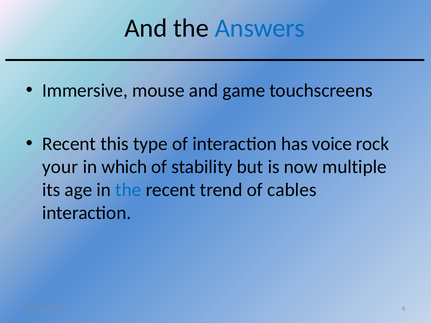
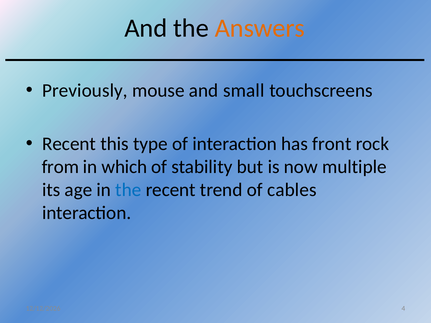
Answers colour: blue -> orange (260, 28)
Immersive: Immersive -> Previously (85, 90)
game: game -> small (244, 90)
voice: voice -> front (332, 144)
your: your -> from (60, 167)
